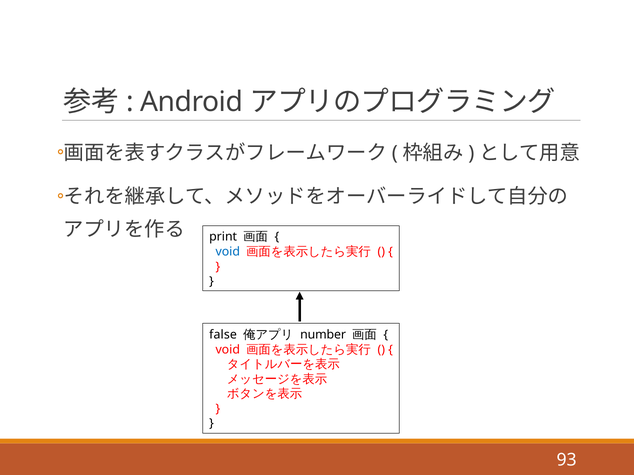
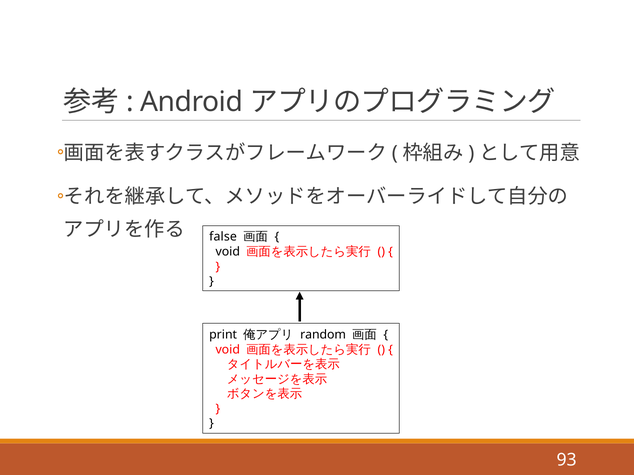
print: print -> false (223, 237)
void colour: blue -> black (228, 252)
false: false -> print (223, 335)
number: number -> random (323, 335)
